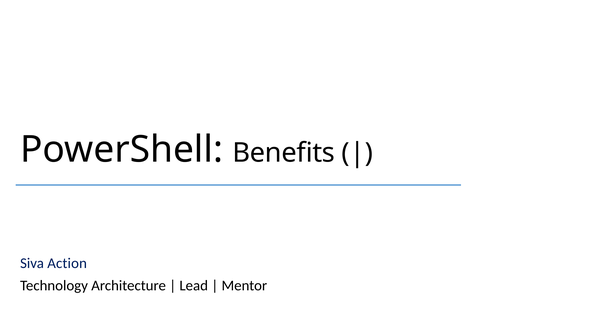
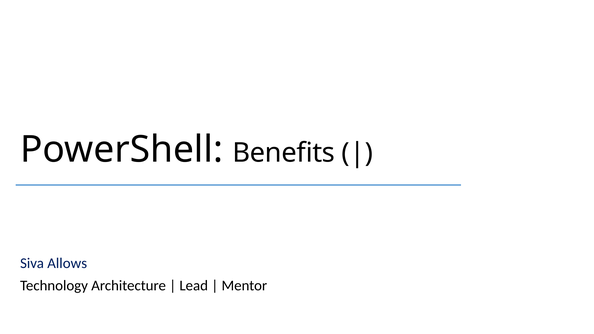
Action: Action -> Allows (67, 263)
